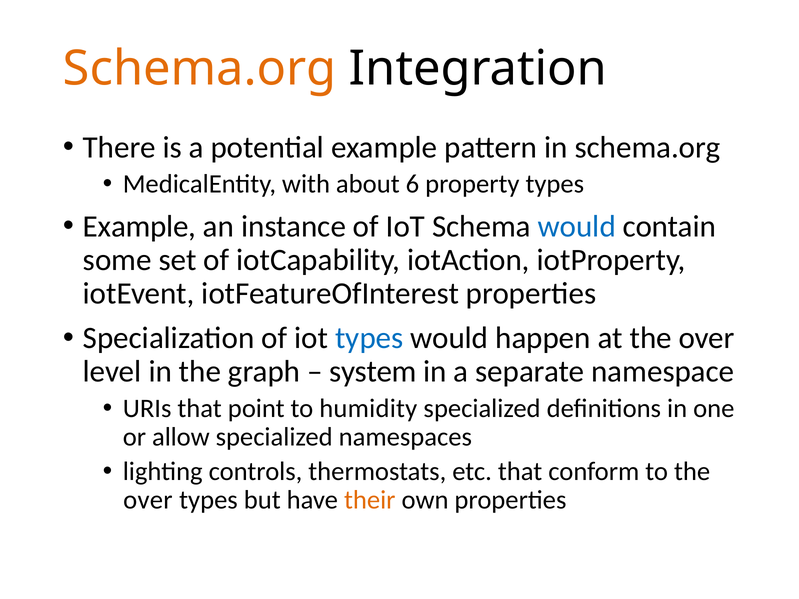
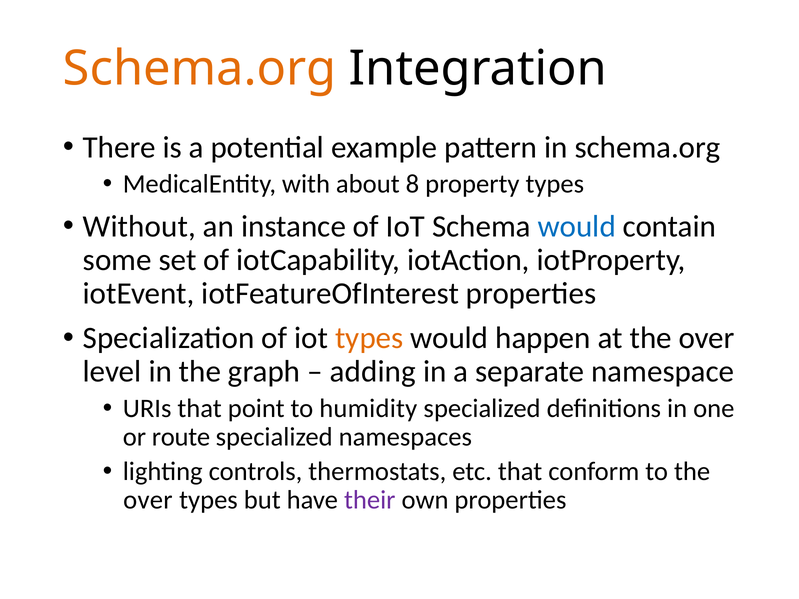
6: 6 -> 8 (412, 184)
Example: Example -> Without (139, 226)
types colour: blue -> orange (369, 338)
system: system -> adding (373, 372)
allow: allow -> route (181, 437)
their colour: orange -> purple (370, 500)
